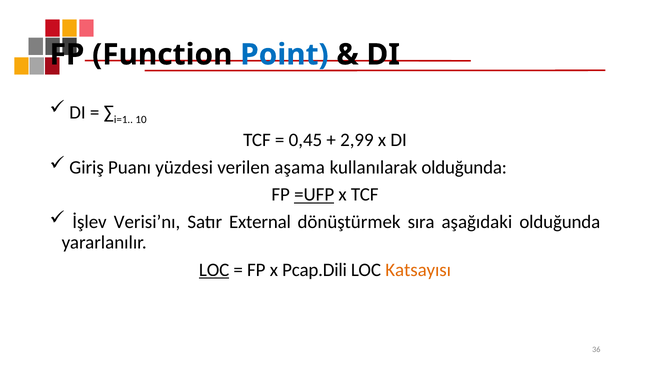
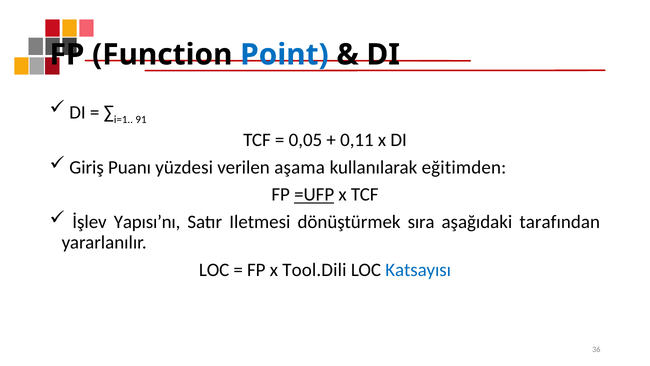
10: 10 -> 91 (141, 120)
0,45: 0,45 -> 0,05 (305, 140)
2,99: 2,99 -> 0,11 (357, 140)
kullanılarak olduğunda: olduğunda -> eğitimden (464, 167)
Verisi’nı: Verisi’nı -> Yapısı’nı (147, 222)
External: External -> Iletmesi (260, 222)
aşağıdaki olduğunda: olduğunda -> tarafından (560, 222)
LOC underline: present -> none (214, 269)
Pcap.Dili: Pcap.Dili -> Tool.Dili (314, 269)
Katsayısı colour: orange -> blue (418, 269)
